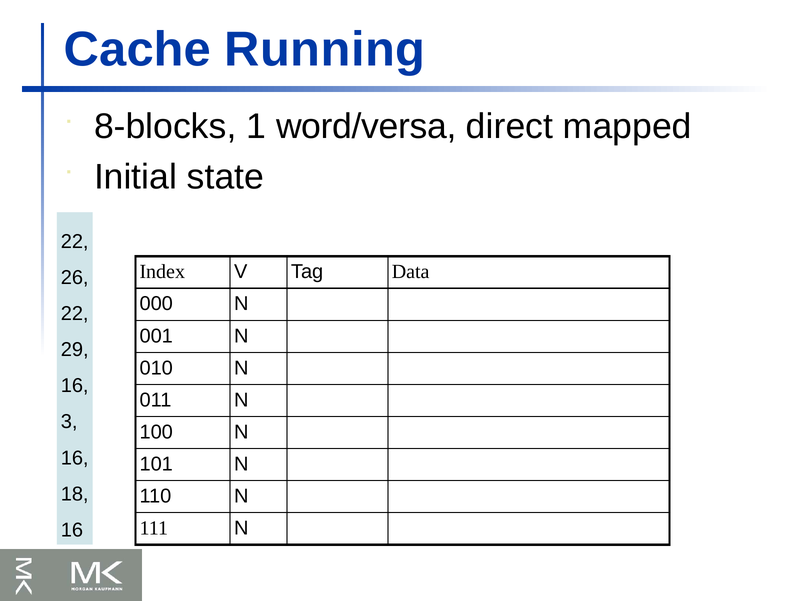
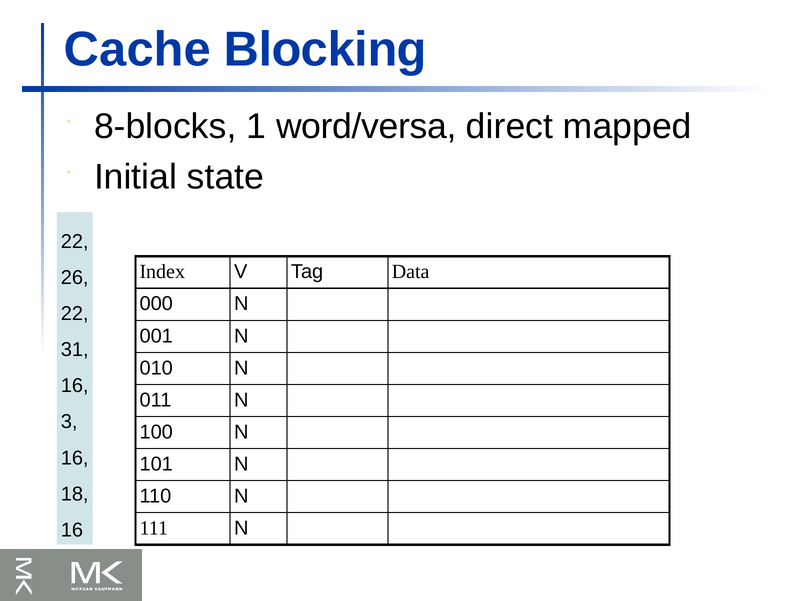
Running: Running -> Blocking (325, 50)
29: 29 -> 31 (75, 350)
